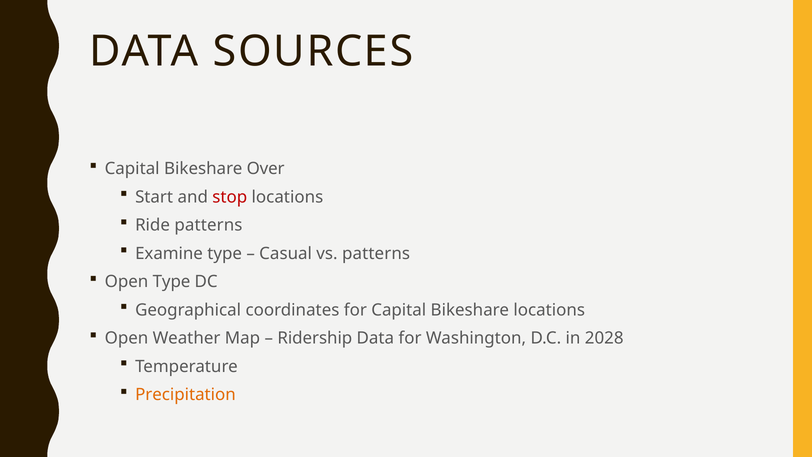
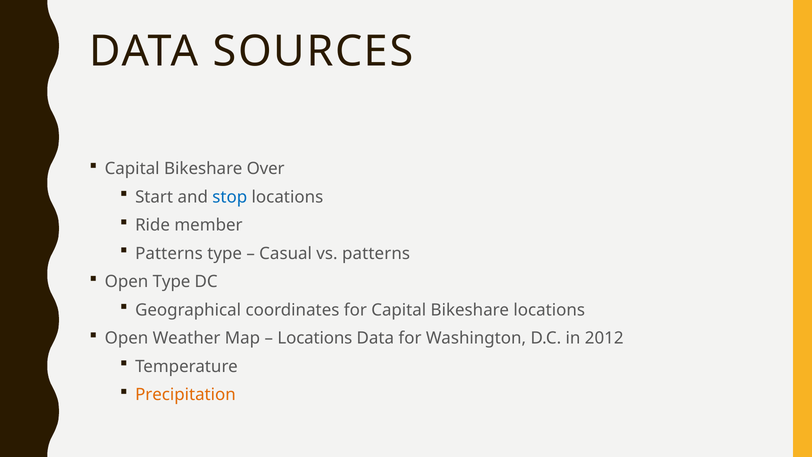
stop colour: red -> blue (230, 197)
Ride patterns: patterns -> member (208, 225)
Examine: Examine -> Patterns (169, 253)
Ridership: Ridership -> Locations (315, 338)
2028: 2028 -> 2012 (604, 338)
